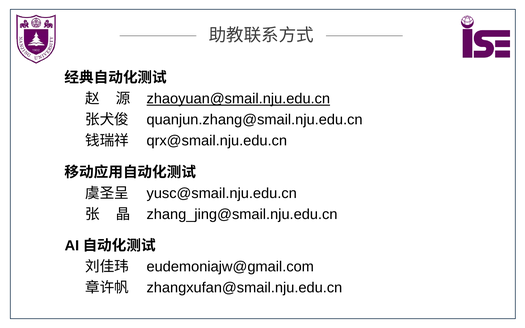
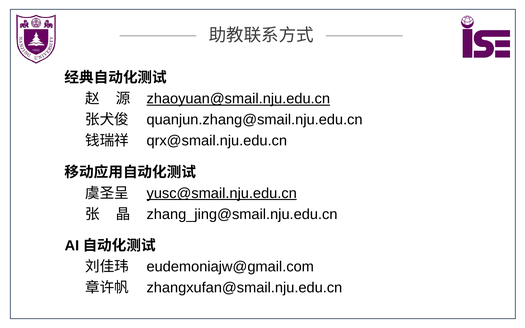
yusc@smail.nju.edu.cn underline: none -> present (222, 193)
